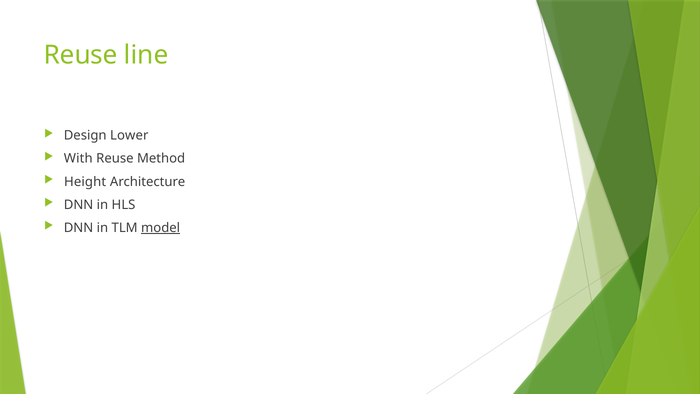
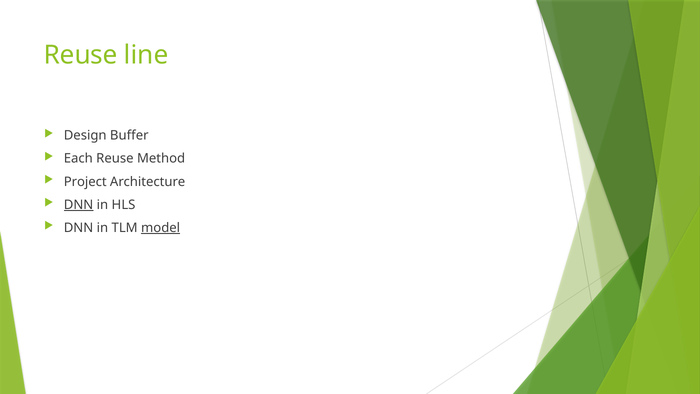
Lower: Lower -> Buffer (129, 135)
With: With -> Each (78, 159)
Height: Height -> Project (85, 182)
DNN underline: none -> present (79, 205)
